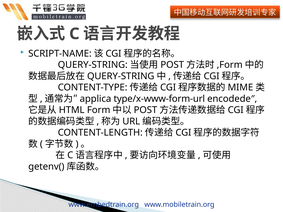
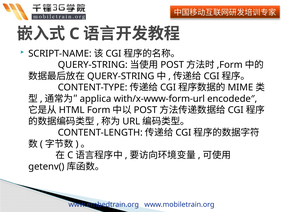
type/x-www-form-url: type/x-www-form-url -> with/x-www-form-url (159, 99)
